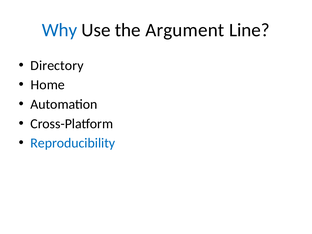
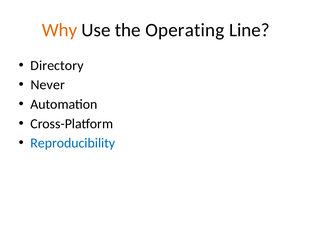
Why colour: blue -> orange (59, 30)
Argument: Argument -> Operating (185, 30)
Home: Home -> Never (48, 85)
